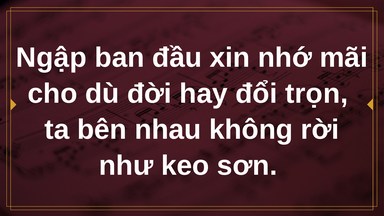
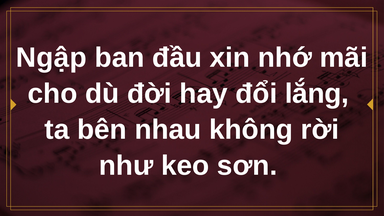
trọn: trọn -> lắng (317, 94)
